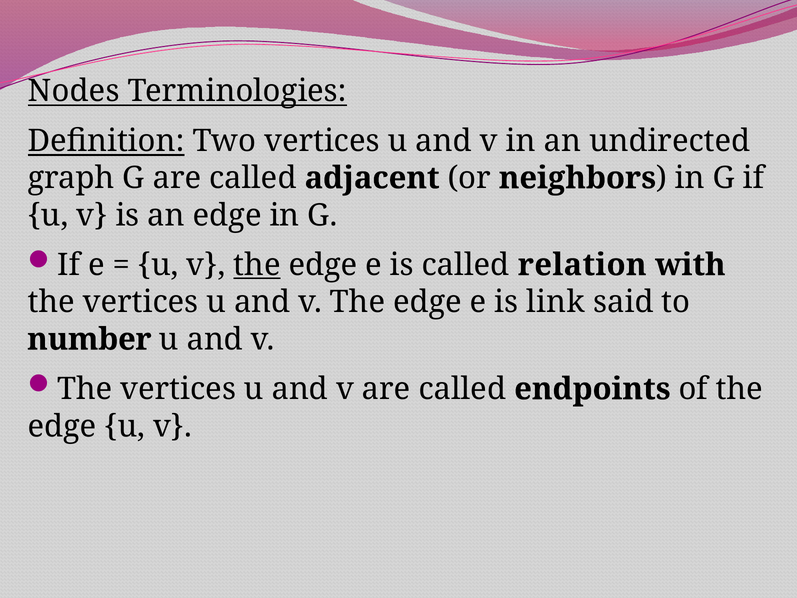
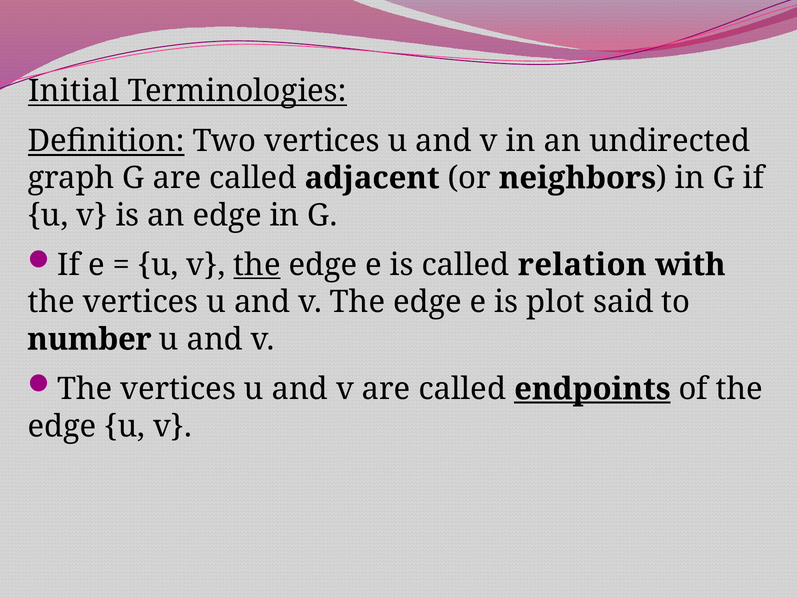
Nodes: Nodes -> Initial (74, 91)
link: link -> plot (556, 302)
endpoints underline: none -> present (592, 389)
